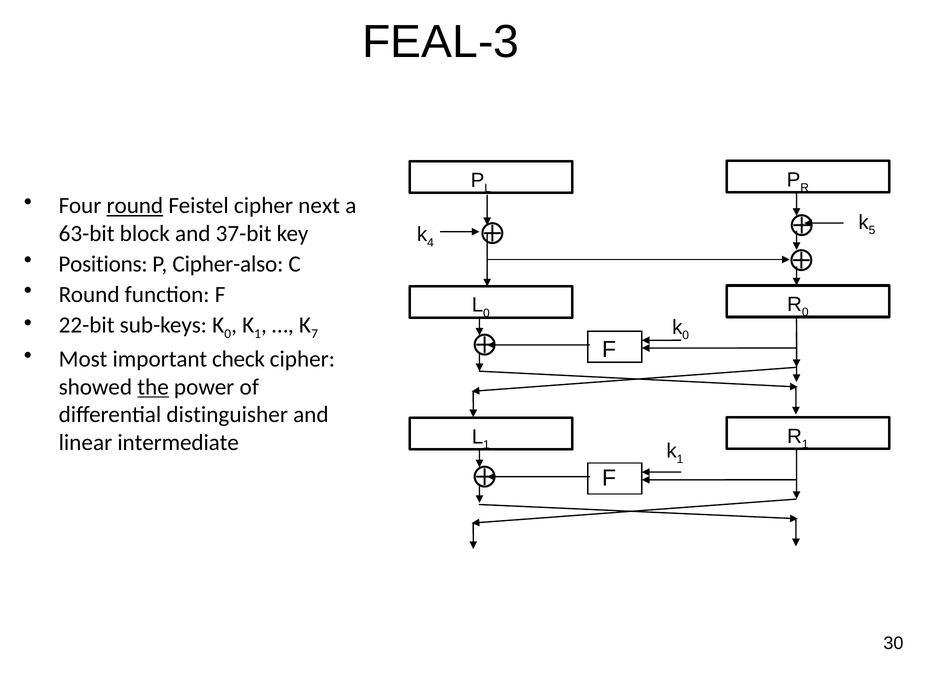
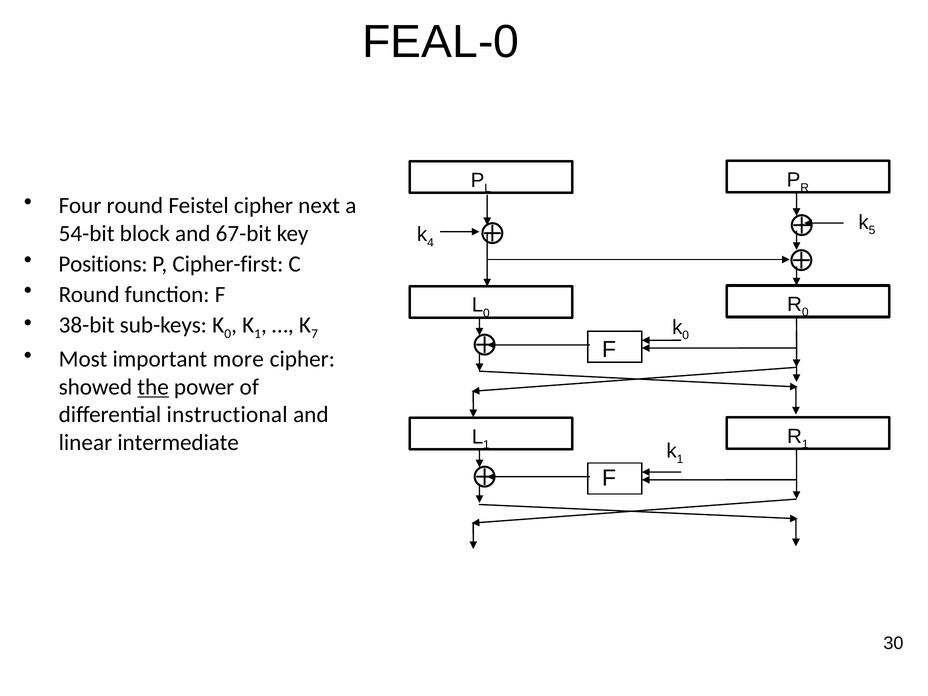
FEAL-3: FEAL-3 -> FEAL-0 (441, 42)
round underline: present -> none (135, 206)
63-bit: 63-bit -> 54-bit (87, 234)
37-bit: 37-bit -> 67-bit (244, 234)
Cipher-also: Cipher-also -> Cipher-first (228, 264)
22-bit: 22-bit -> 38-bit (87, 325)
check: check -> more (238, 359)
distinguisher: distinguisher -> instructional (227, 415)
